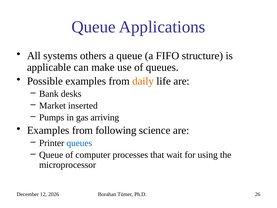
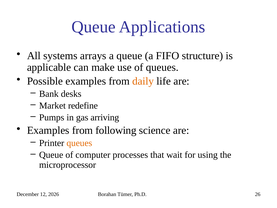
others: others -> arrays (93, 56)
inserted: inserted -> redefine (83, 106)
queues colour: blue -> orange (79, 143)
